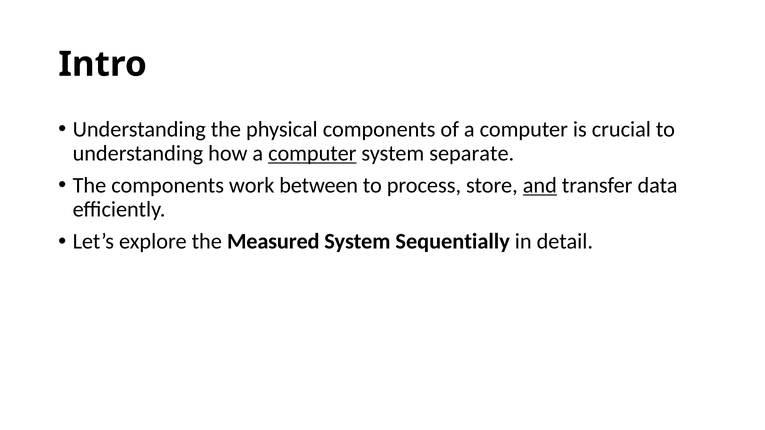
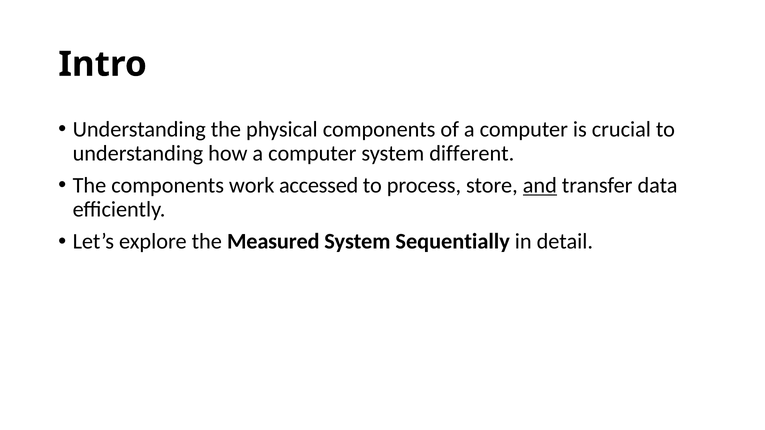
computer underline: present -> none (312, 153)
separate: separate -> different (472, 153)
between: between -> accessed (319, 186)
